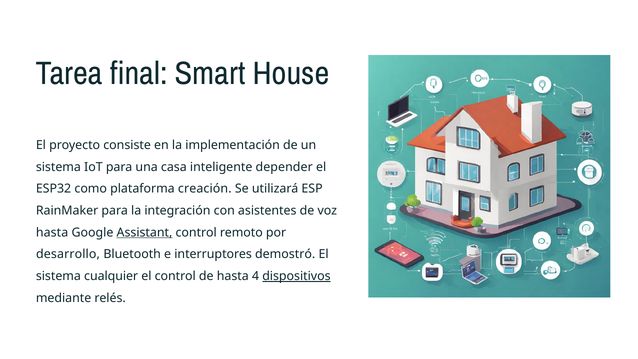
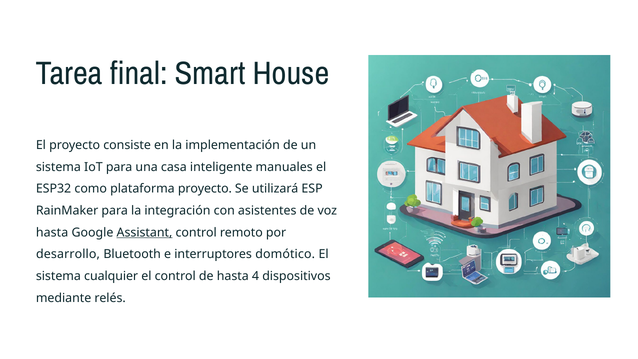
depender: depender -> manuales (284, 167)
plataforma creación: creación -> proyecto (205, 189)
demostró: demostró -> domótico (285, 254)
dispositivos underline: present -> none (296, 276)
